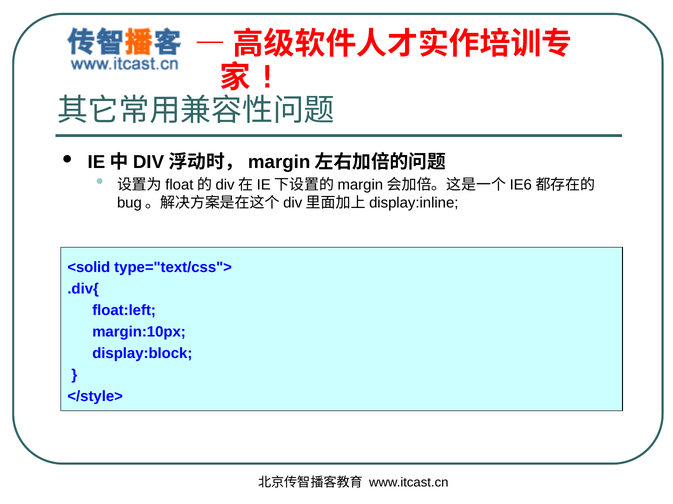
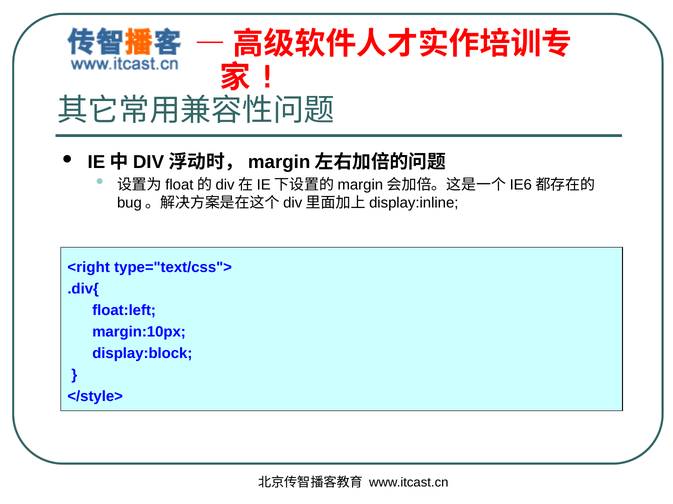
<solid: <solid -> <right (89, 268)
